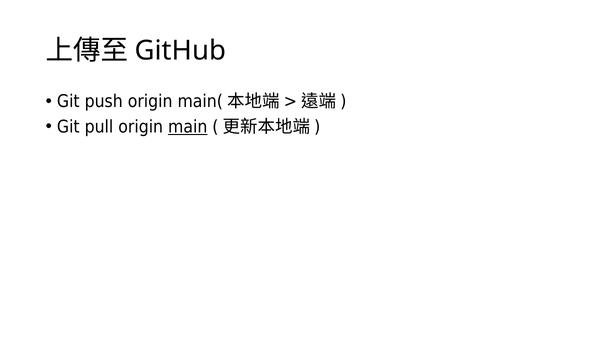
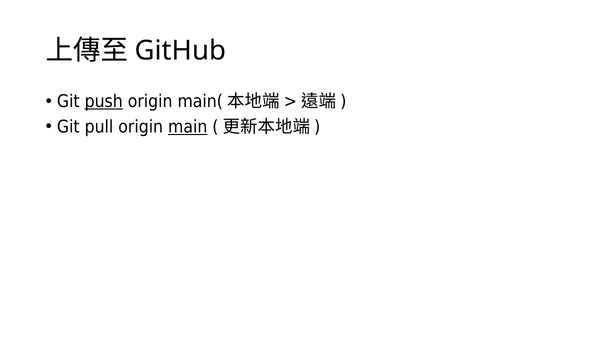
push underline: none -> present (104, 101)
